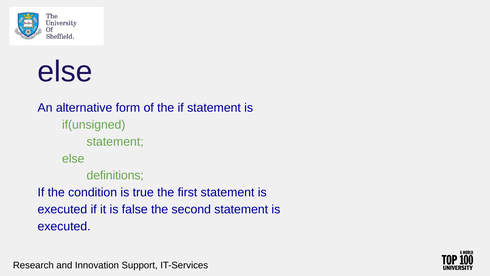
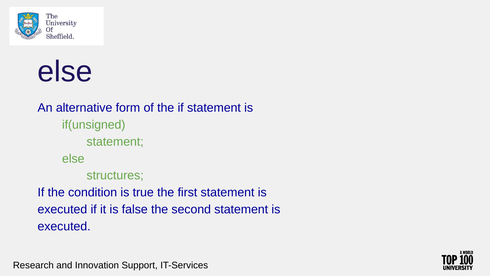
definitions: definitions -> structures (115, 175)
